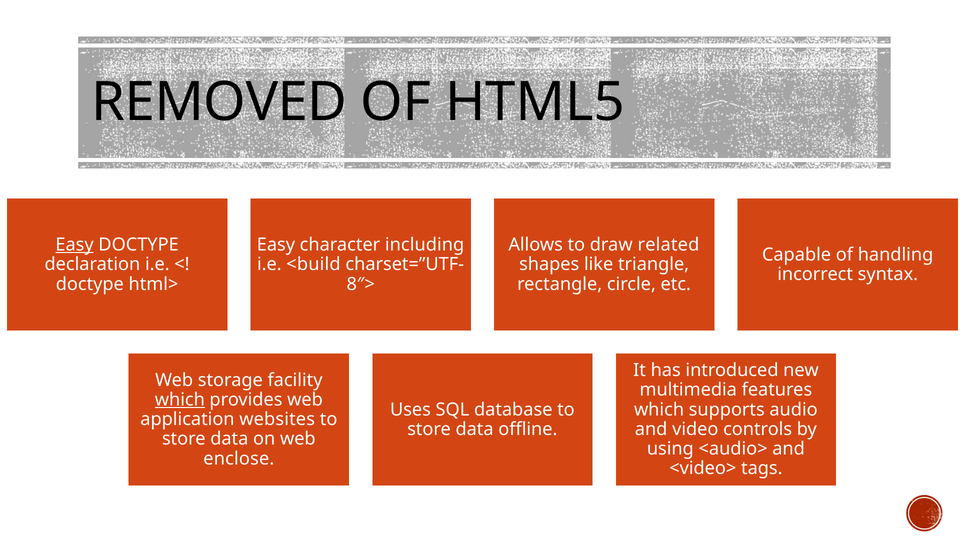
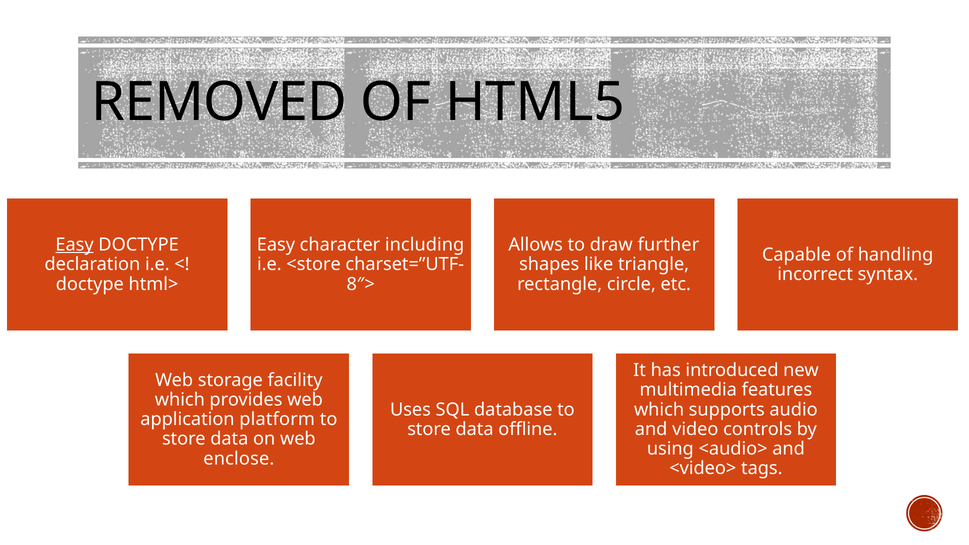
related: related -> further (668, 245)
<build: <build -> <store (314, 264)
which underline: present -> none (180, 400)
websites: websites -> platform (277, 419)
